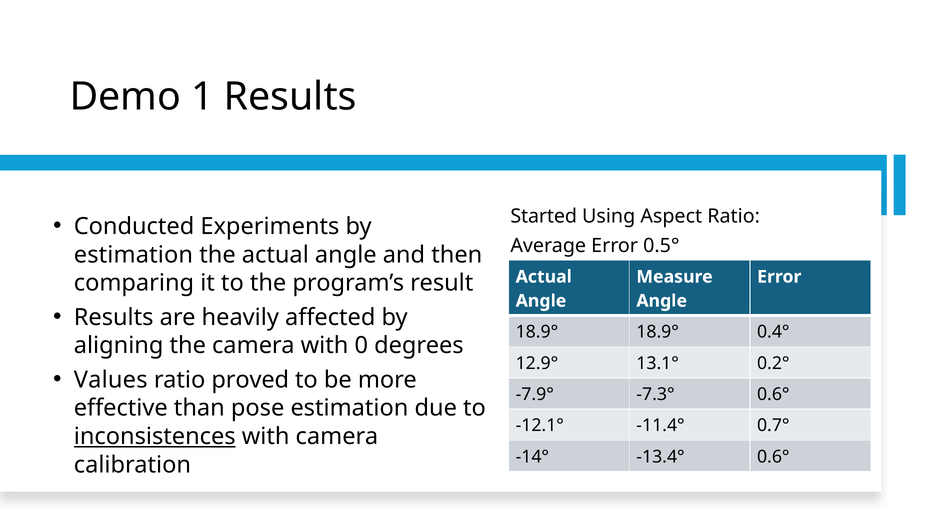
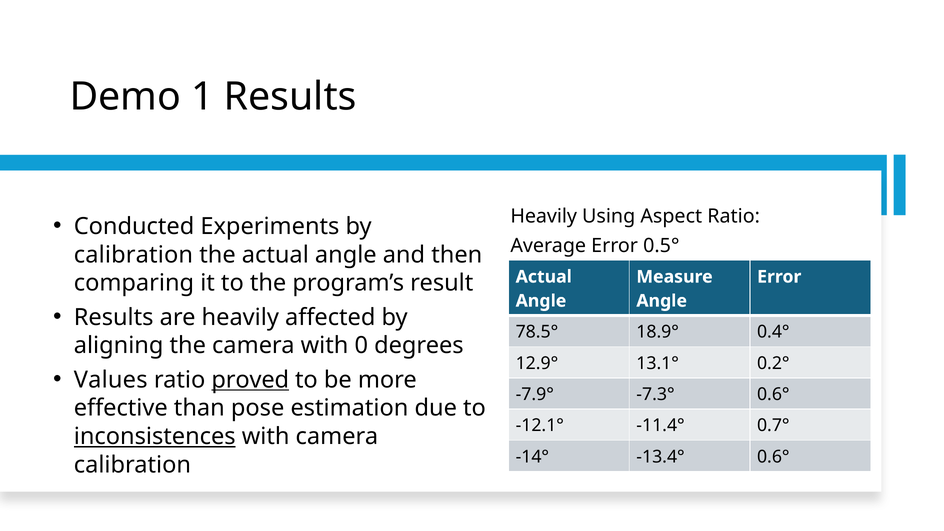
Started: Started -> Heavily (544, 216)
estimation: estimation -> calibration (133, 255)
18.9°: 18.9° -> 78.5° (537, 332)
proved underline: none -> present (250, 380)
